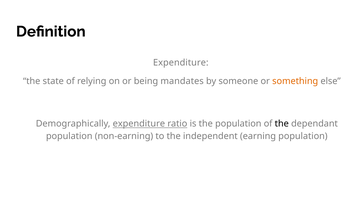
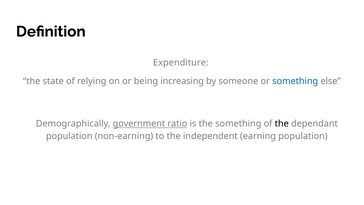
mandates: mandates -> increasing (182, 81)
something colour: orange -> blue (295, 81)
Demographically expenditure: expenditure -> government (139, 124)
the population: population -> something (238, 124)
